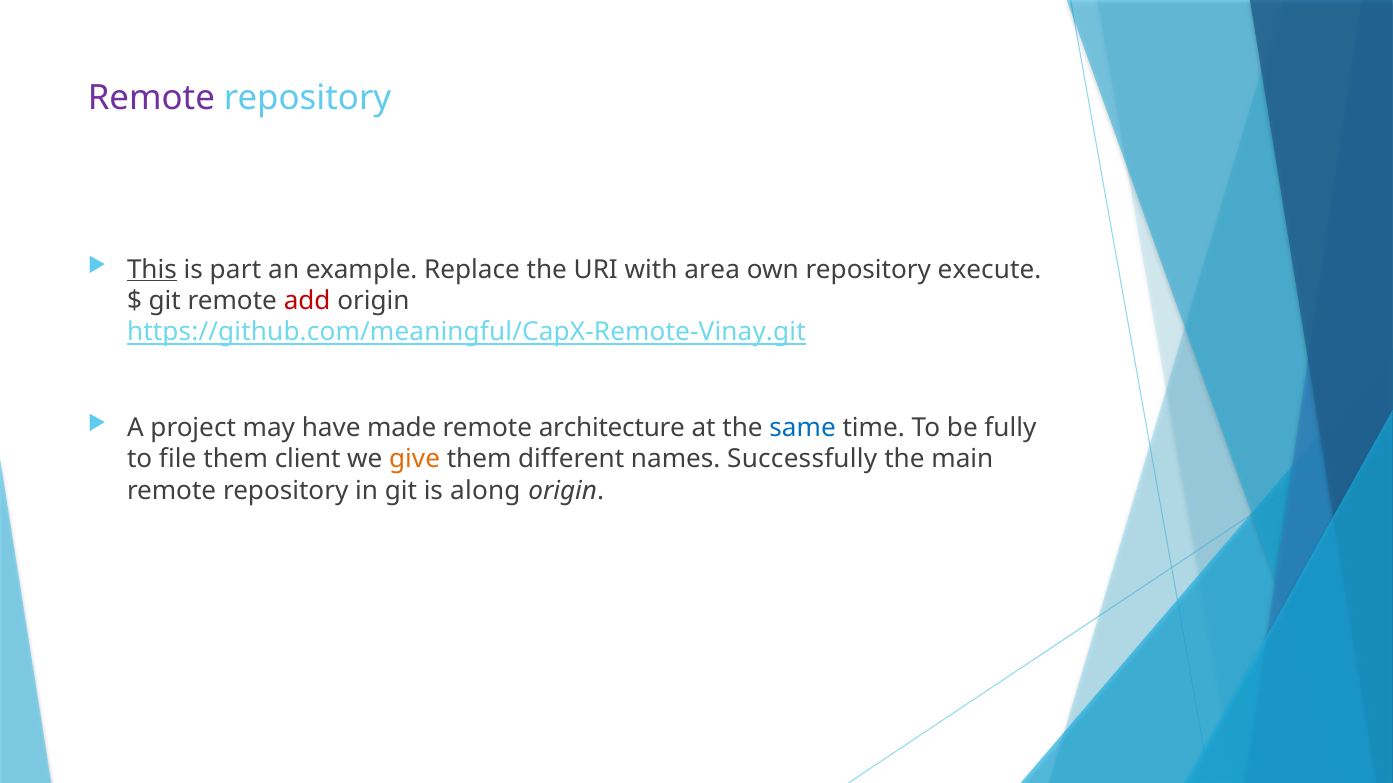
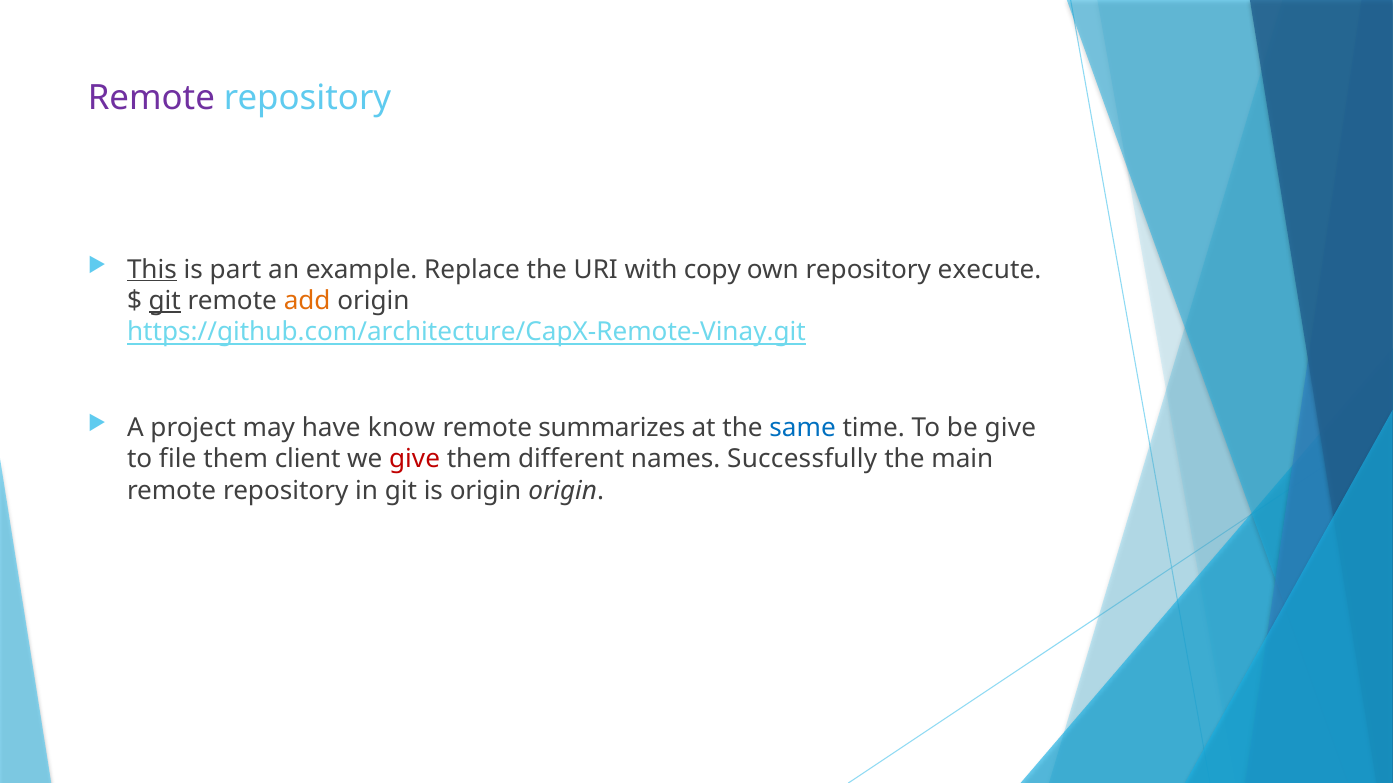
area: area -> copy (712, 270)
git underline: none -> present (165, 301)
add colour: red -> orange (307, 301)
https://github.com/meaningful/CapX-Remote-Vinay.git: https://github.com/meaningful/CapX-Remote-Vinay.git -> https://github.com/architecture/CapX-Remote-Vinay.git (466, 332)
made: made -> know (401, 428)
architecture: architecture -> summarizes (612, 428)
be fully: fully -> give (1010, 428)
give colour: orange -> red (415, 460)
is along: along -> origin (486, 491)
